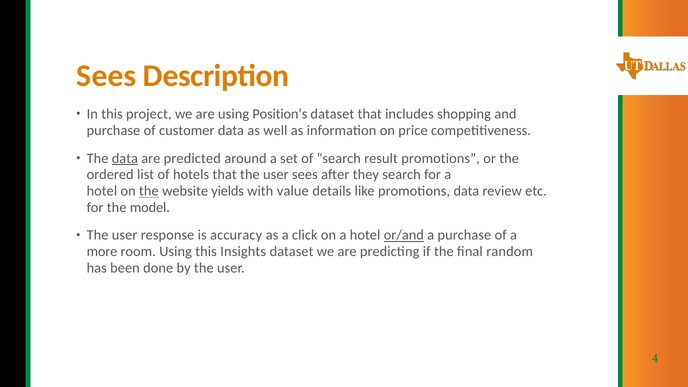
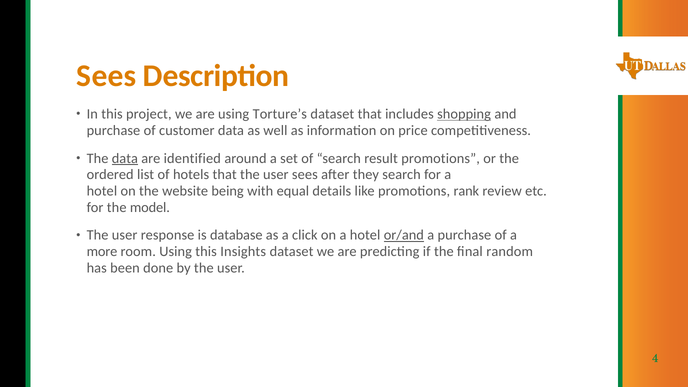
Position’s: Position’s -> Torture’s (280, 114)
shopping underline: none -> present (464, 114)
predicted: predicted -> identified (192, 158)
the underline: present -> none (149, 191)
yields: yields -> being (228, 191)
value: value -> equal (293, 191)
promotions data: data -> rank (466, 191)
accuracy: accuracy -> database (236, 235)
